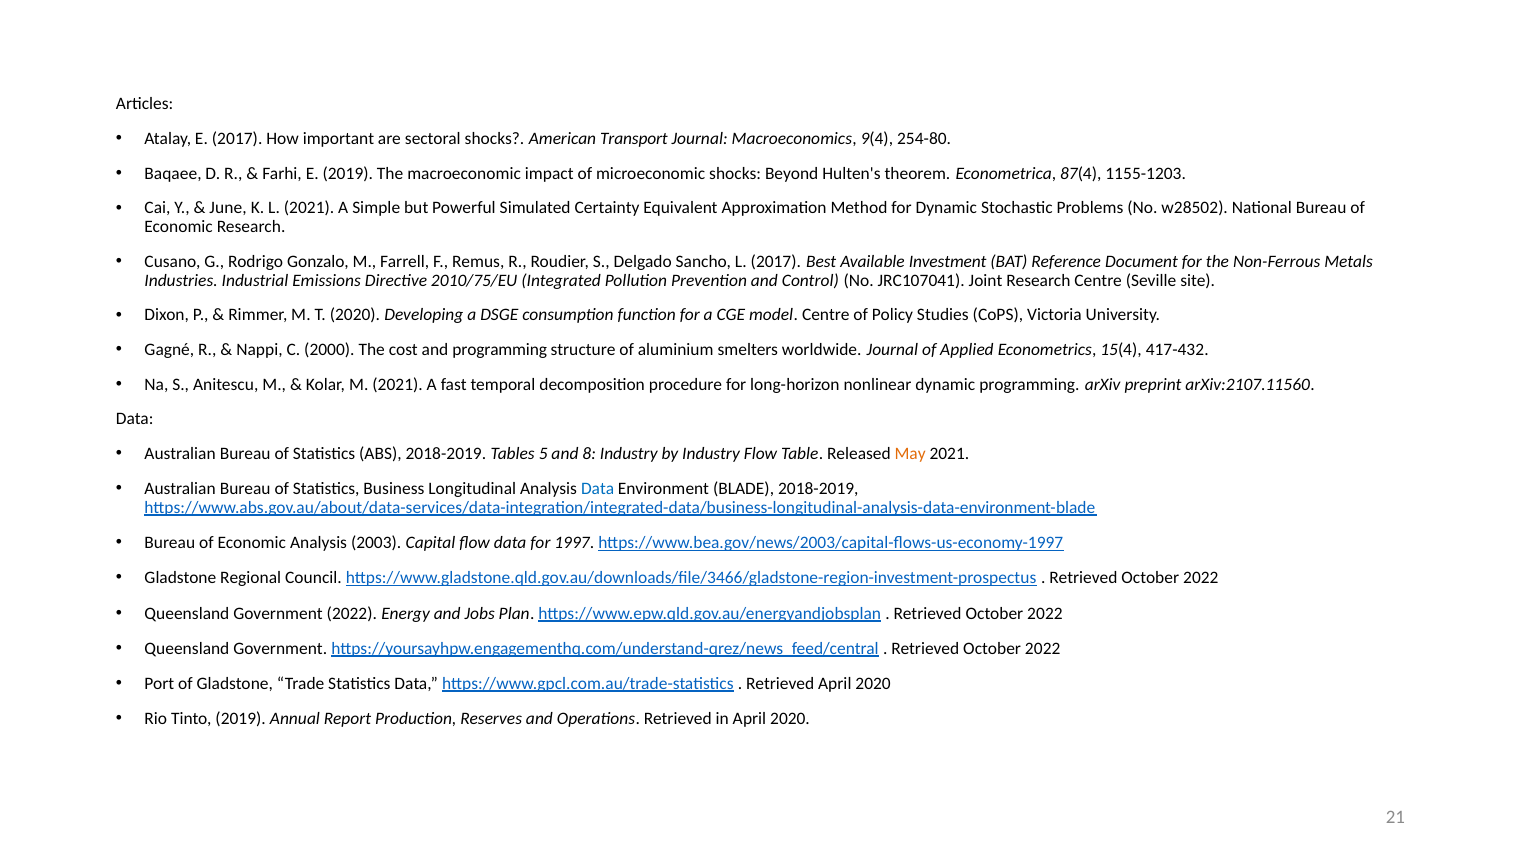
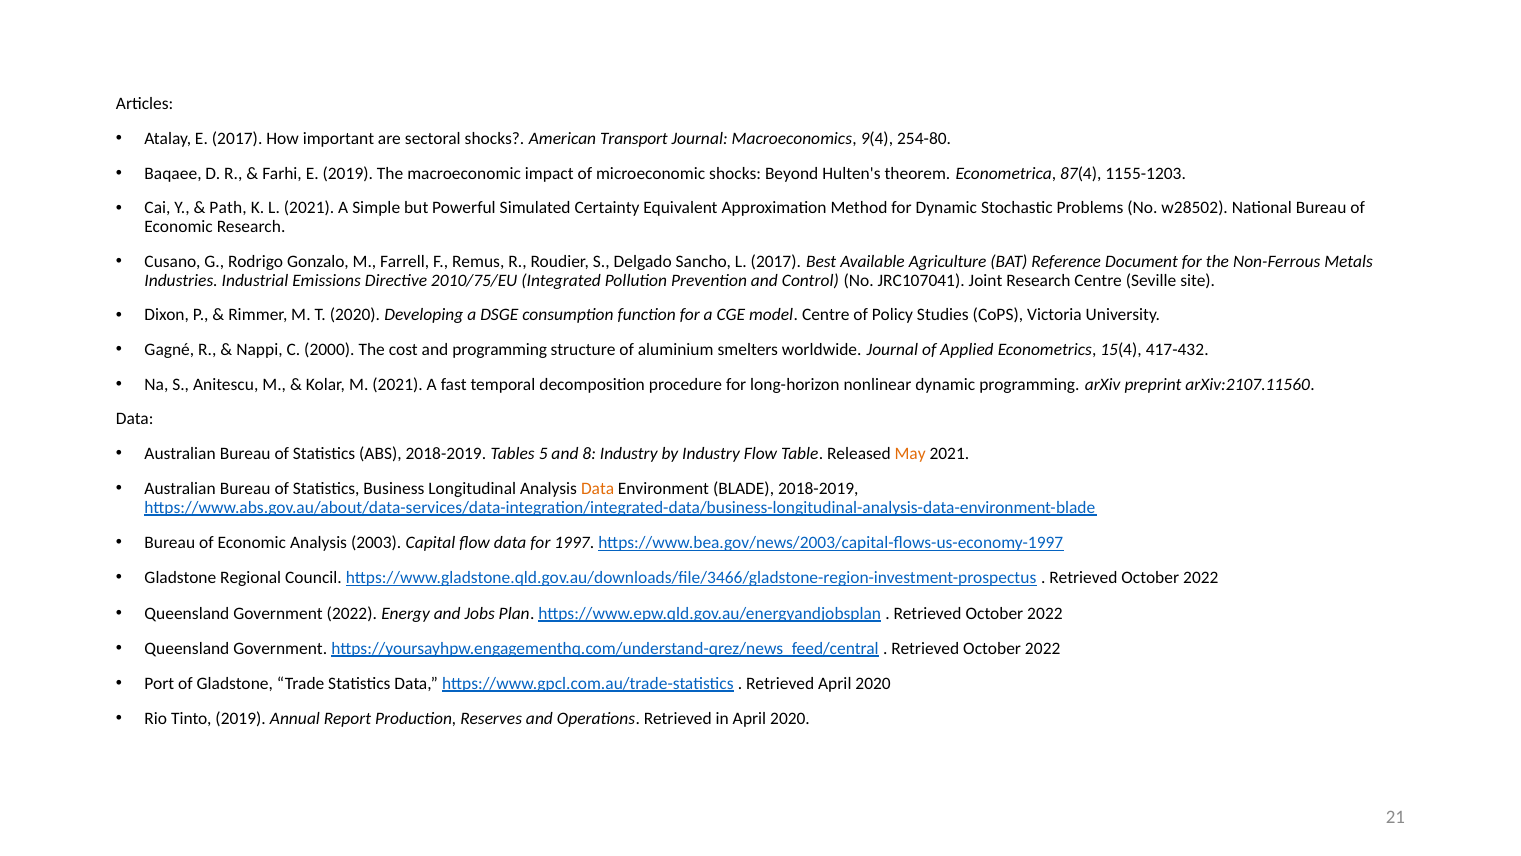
June: June -> Path (228, 208)
Investment: Investment -> Agriculture (948, 261)
Data colour: blue -> orange (598, 488)
